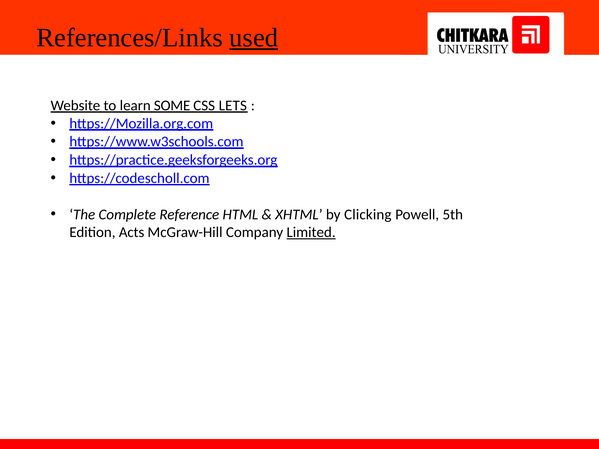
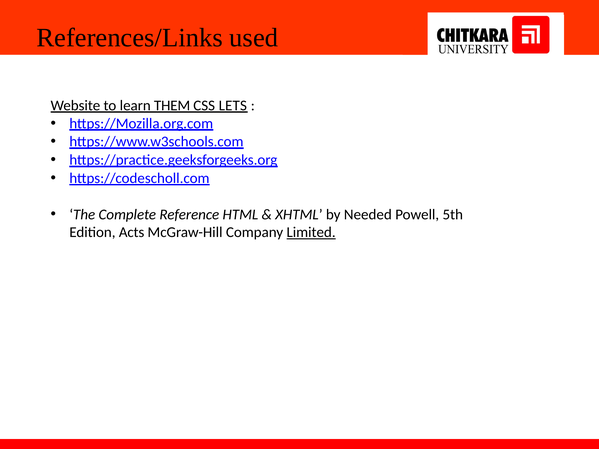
used underline: present -> none (254, 38)
SOME: SOME -> THEM (172, 105)
Clicking: Clicking -> Needed (368, 215)
